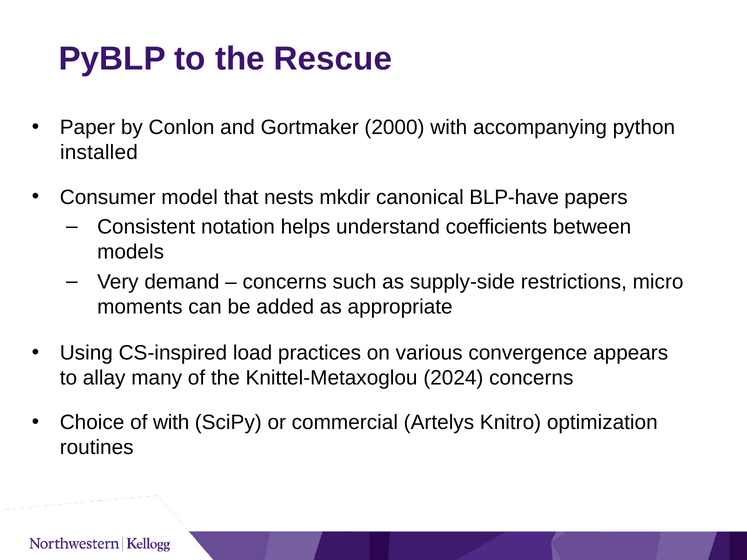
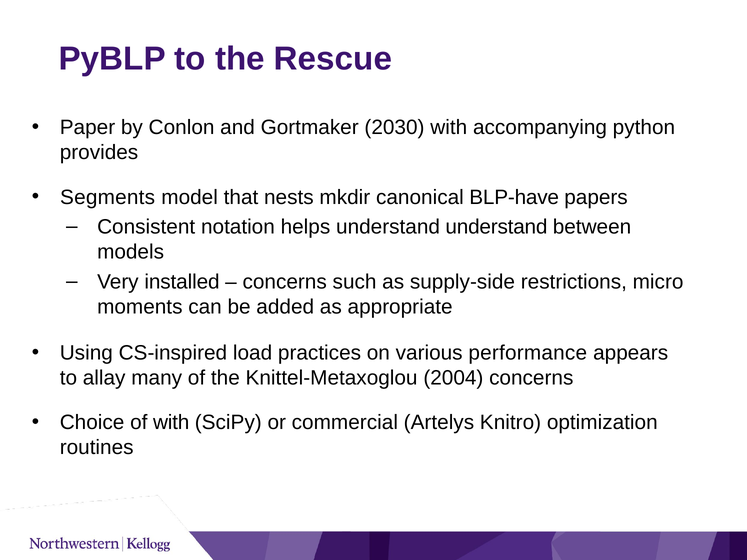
2000: 2000 -> 2030 (394, 128)
installed: installed -> provides (99, 153)
Consumer: Consumer -> Segments (108, 197)
understand coefficients: coefficients -> understand (496, 227)
demand: demand -> installed (182, 282)
convergence: convergence -> performance (528, 353)
2024: 2024 -> 2004 (453, 378)
